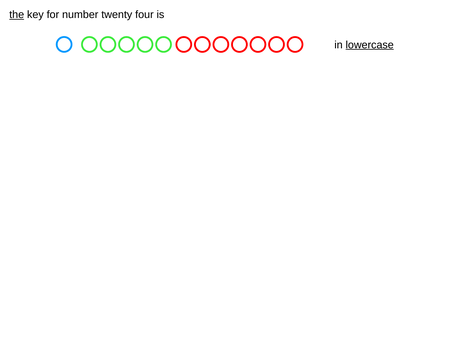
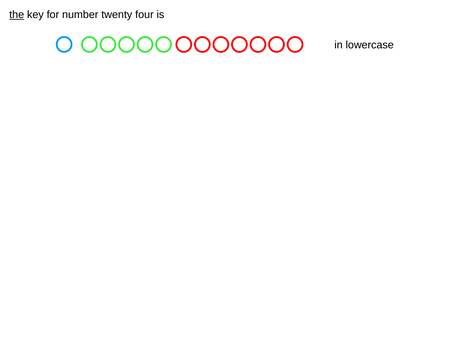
lowercase underline: present -> none (370, 45)
